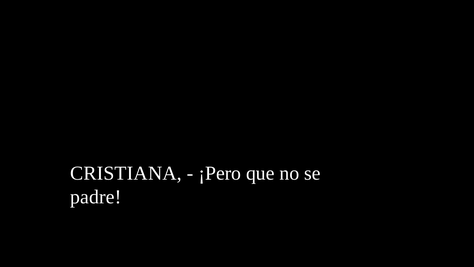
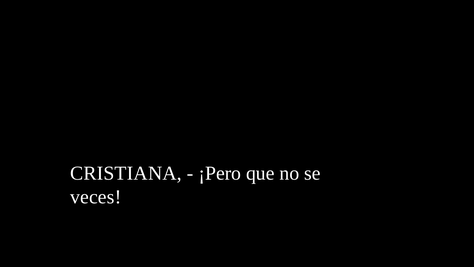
padre: padre -> veces (96, 197)
